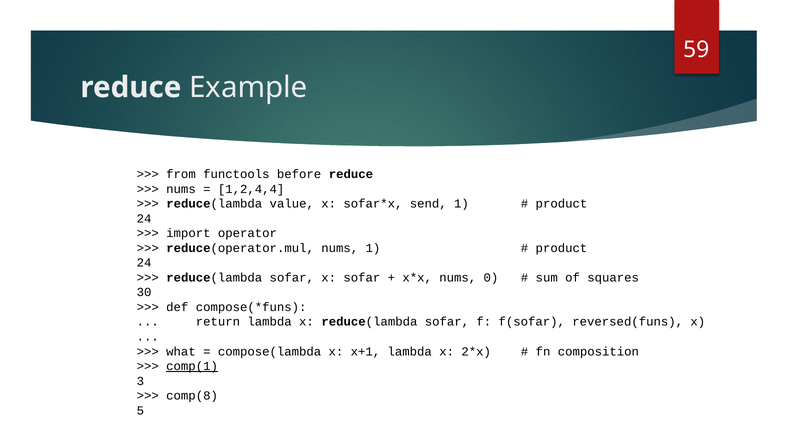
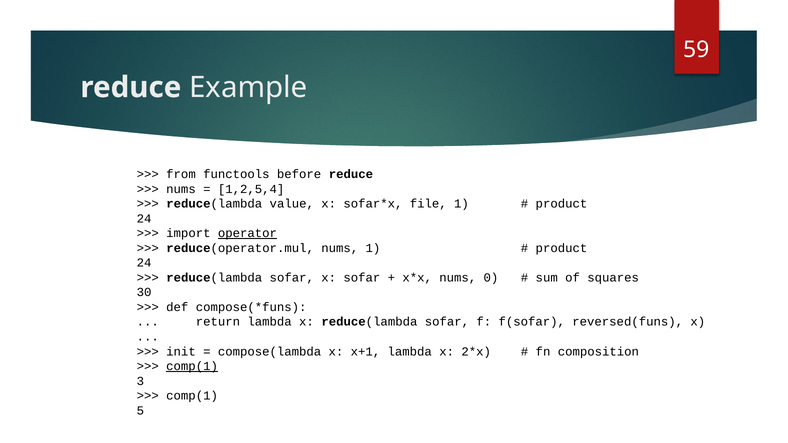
1,2,4,4: 1,2,4,4 -> 1,2,5,4 (251, 189)
send: send -> file (428, 204)
operator underline: none -> present (247, 233)
what: what -> init (181, 352)
comp(8: comp(8 -> comp(1 (192, 396)
